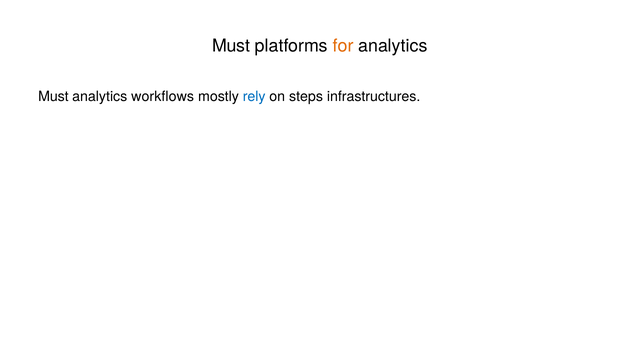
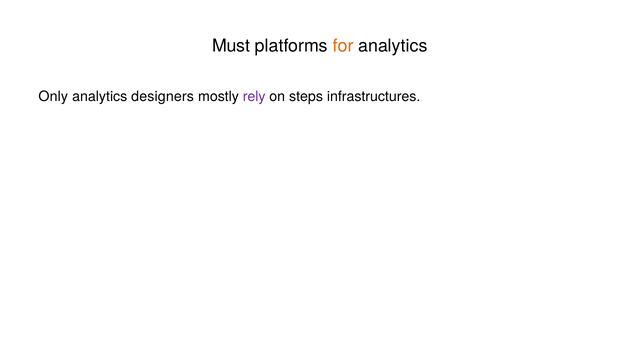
Must: Must -> Only (53, 97)
workflows: workflows -> designers (163, 97)
rely colour: blue -> purple (254, 97)
